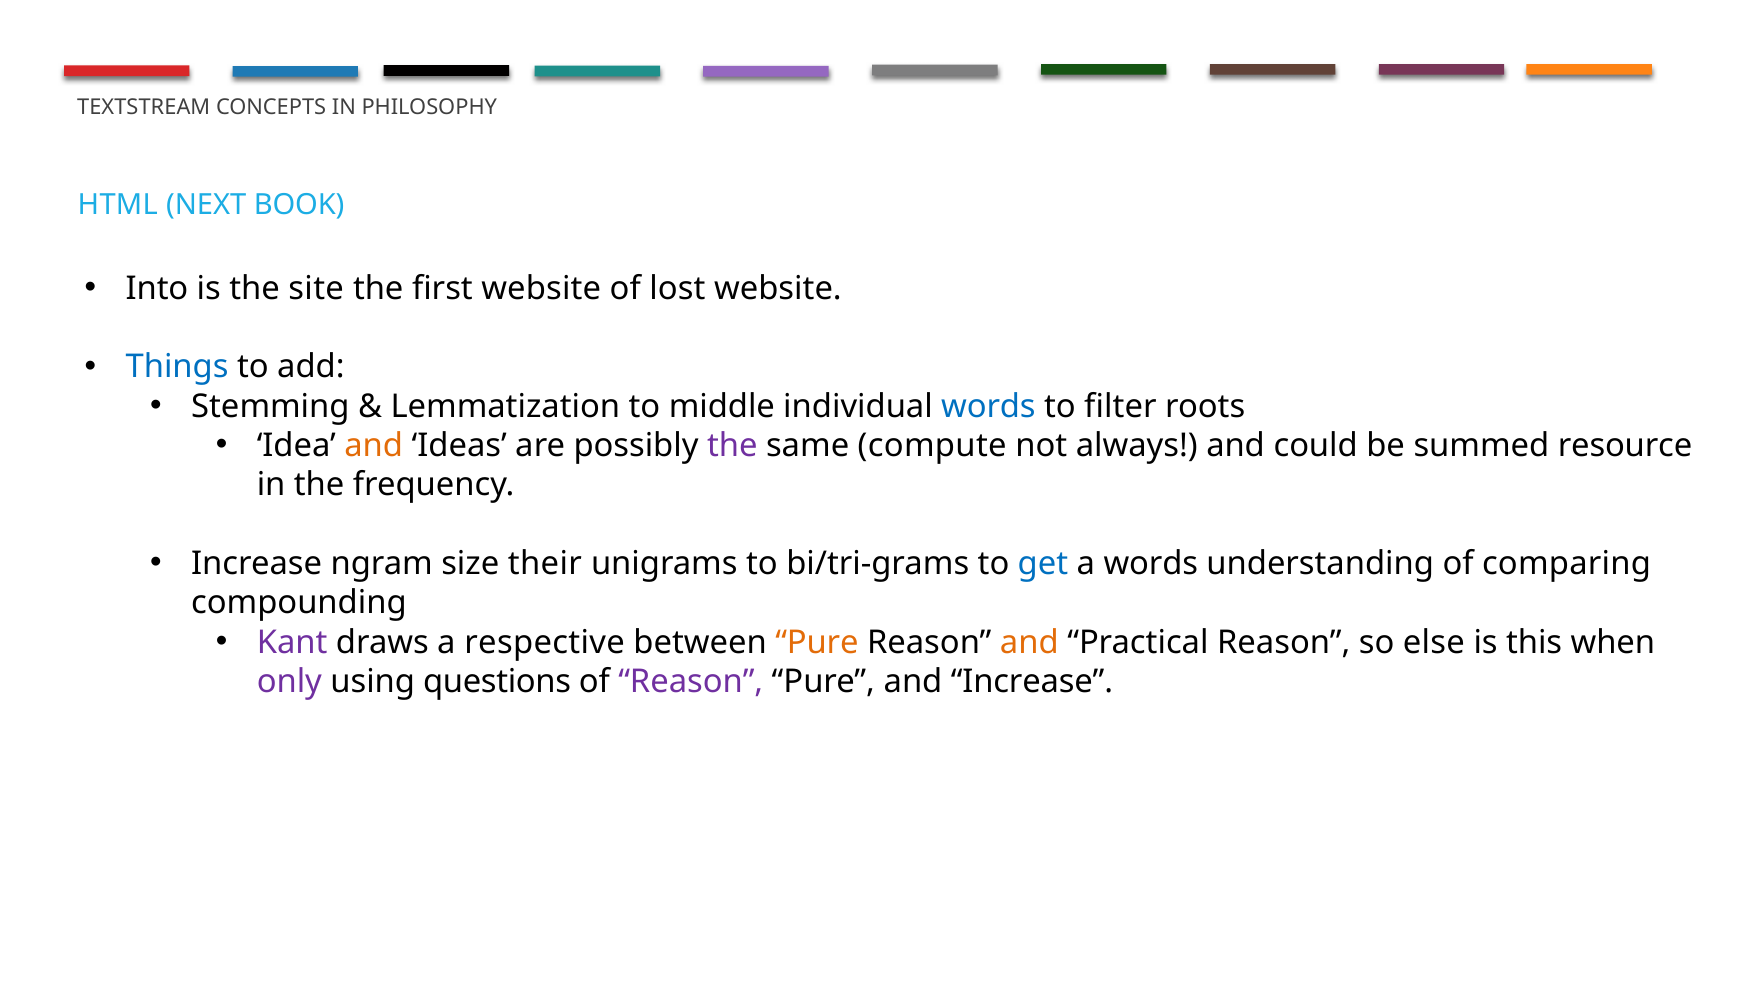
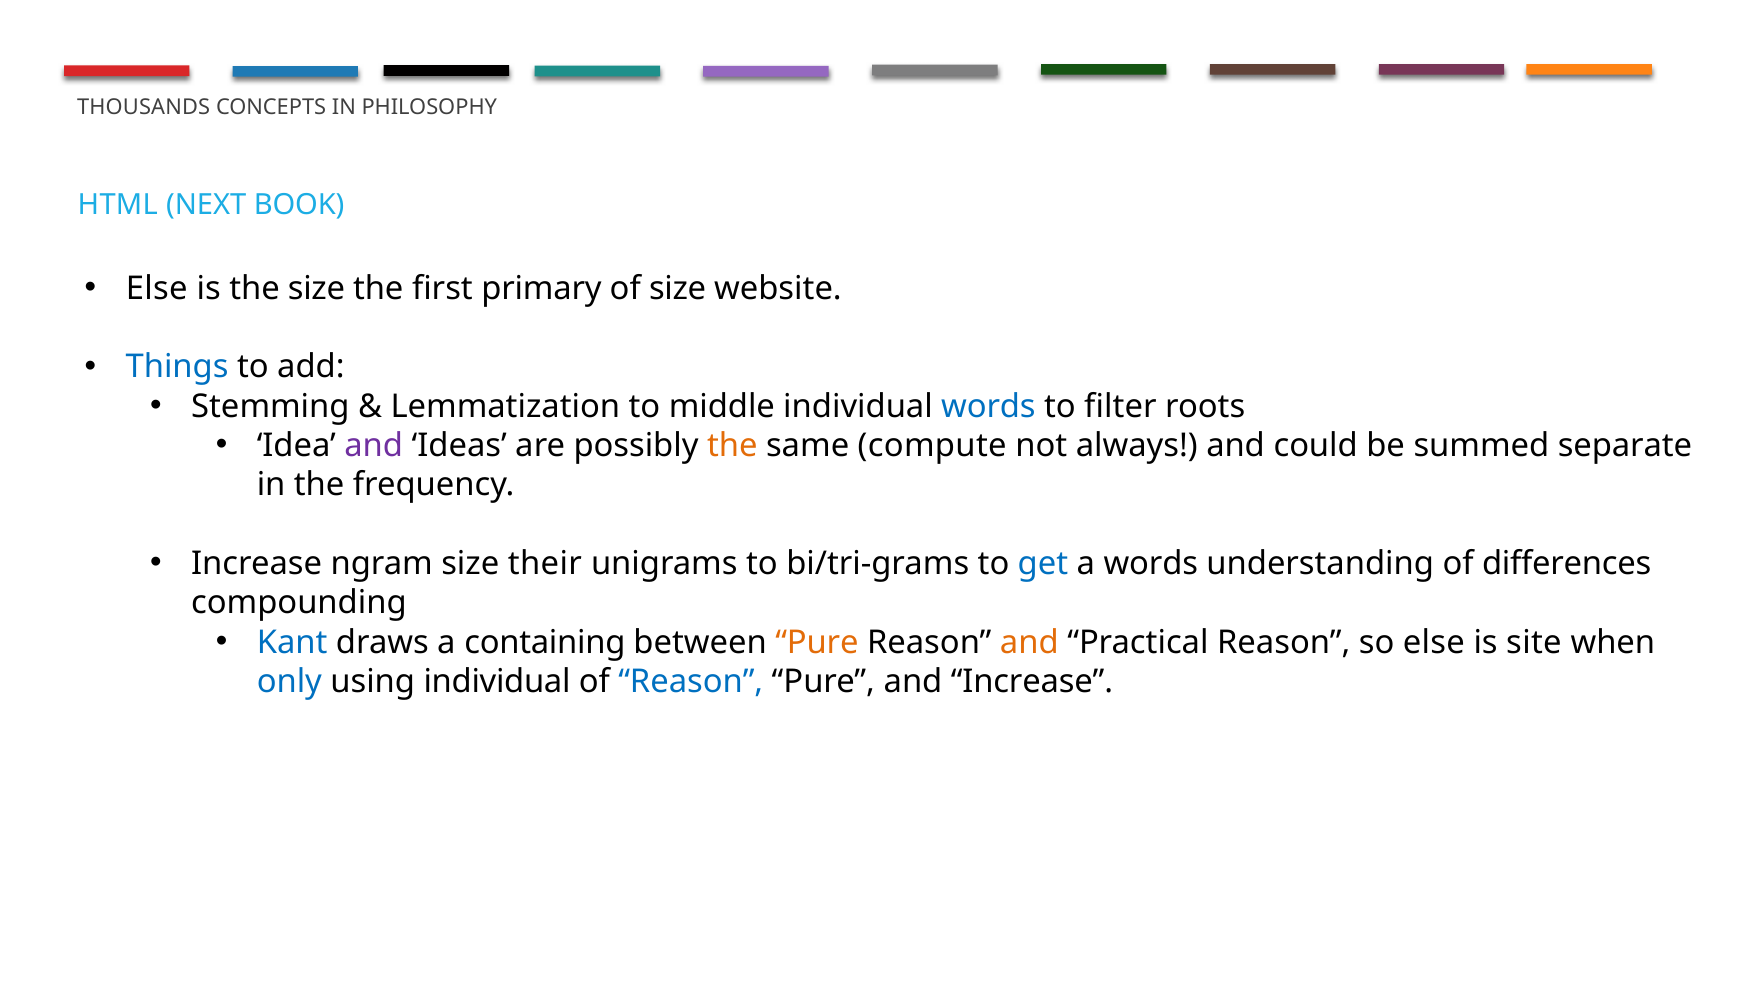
TEXTSTREAM: TEXTSTREAM -> THOUSANDS (144, 107)
Into: Into -> Else (157, 289)
the site: site -> size (317, 289)
first website: website -> primary (541, 289)
of lost: lost -> size (678, 289)
and colour: orange -> purple (374, 446)
the colour: purple -> orange (732, 446)
resource: resource -> separate (1625, 446)
comparing: comparing -> differences (1567, 564)
Kant colour: purple -> blue (292, 643)
respective: respective -> containing (545, 643)
this: this -> site (1534, 643)
only colour: purple -> blue (289, 682)
using questions: questions -> individual (497, 682)
Reason colour: purple -> blue (691, 682)
